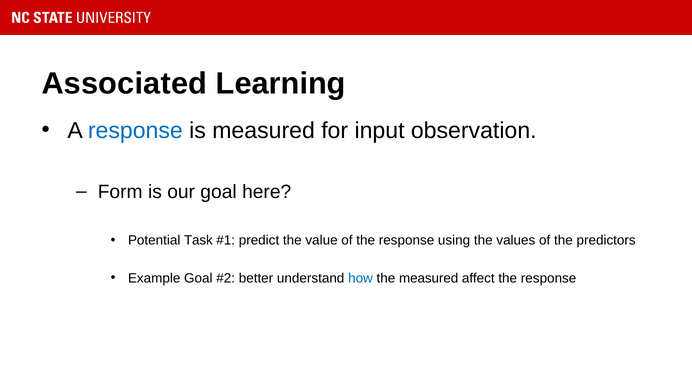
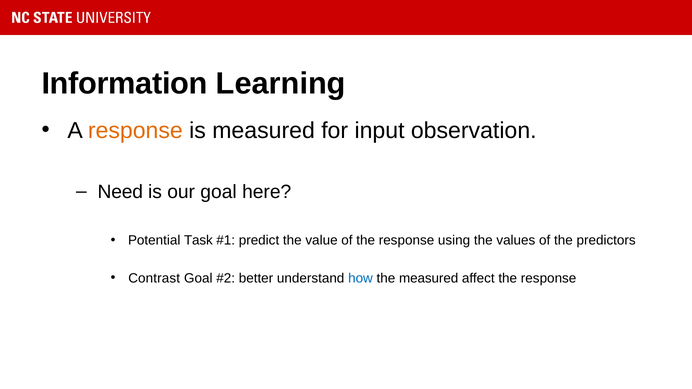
Associated: Associated -> Information (125, 84)
response colour: blue -> orange (135, 131)
Form: Form -> Need (120, 192)
Example: Example -> Contrast (154, 278)
